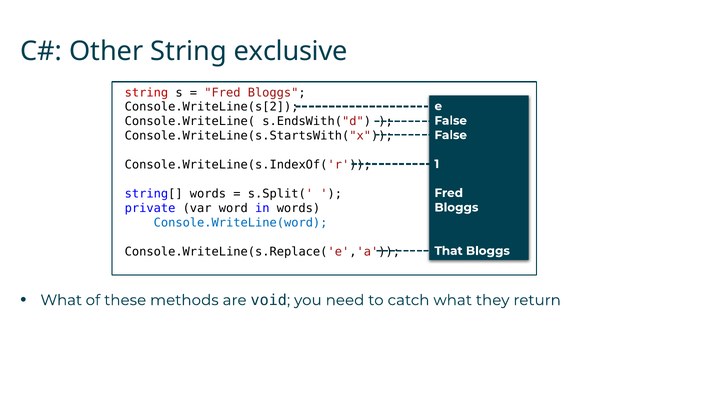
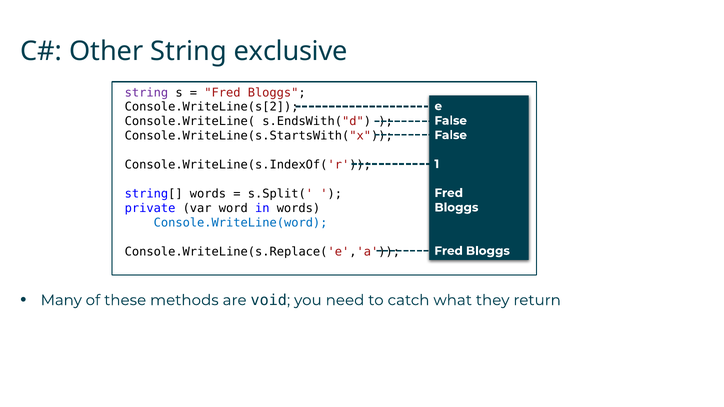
string colour: red -> purple (146, 93)
That: That -> Fred (449, 251)
What: What -> Many (61, 300)
